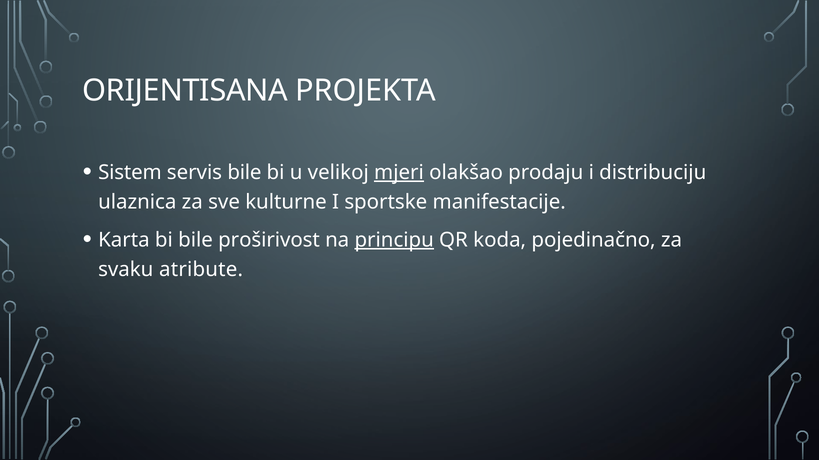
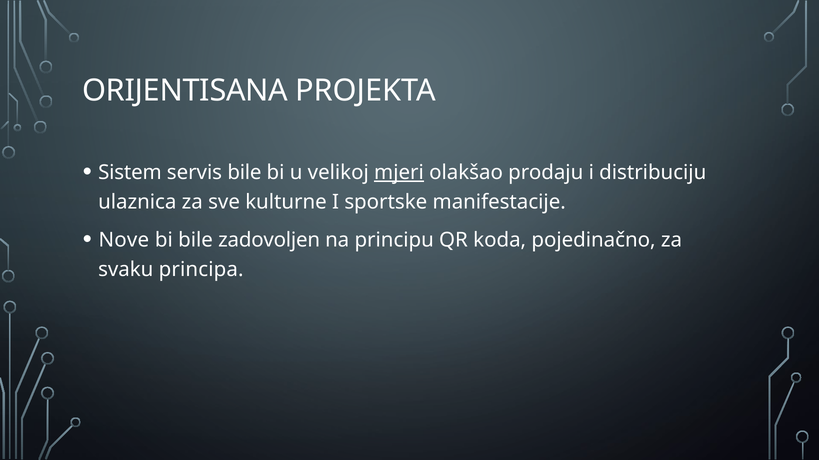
Karta: Karta -> Nove (124, 240)
proširivost: proširivost -> zadovoljen (269, 240)
principu underline: present -> none (394, 240)
atribute: atribute -> principa (201, 270)
